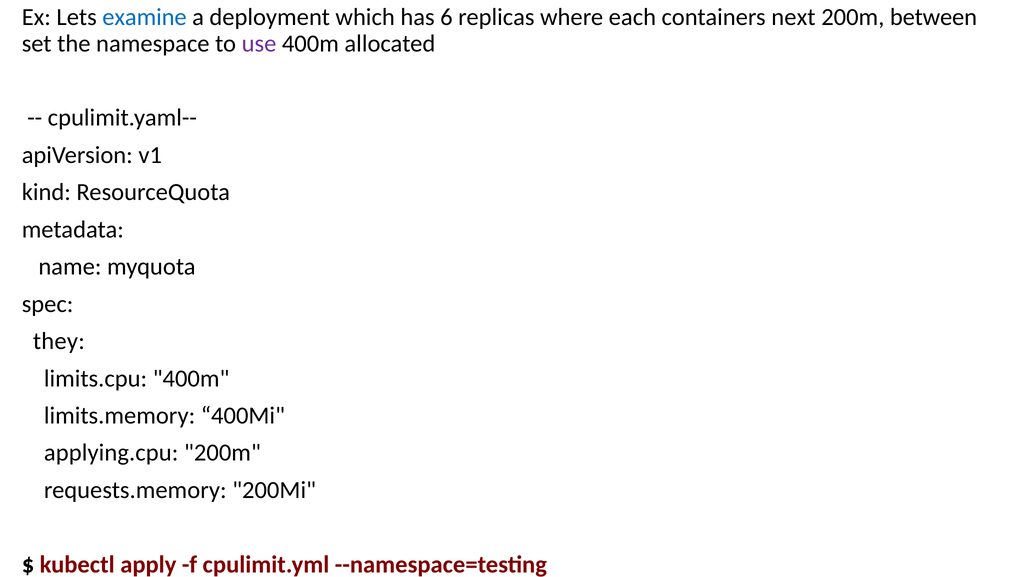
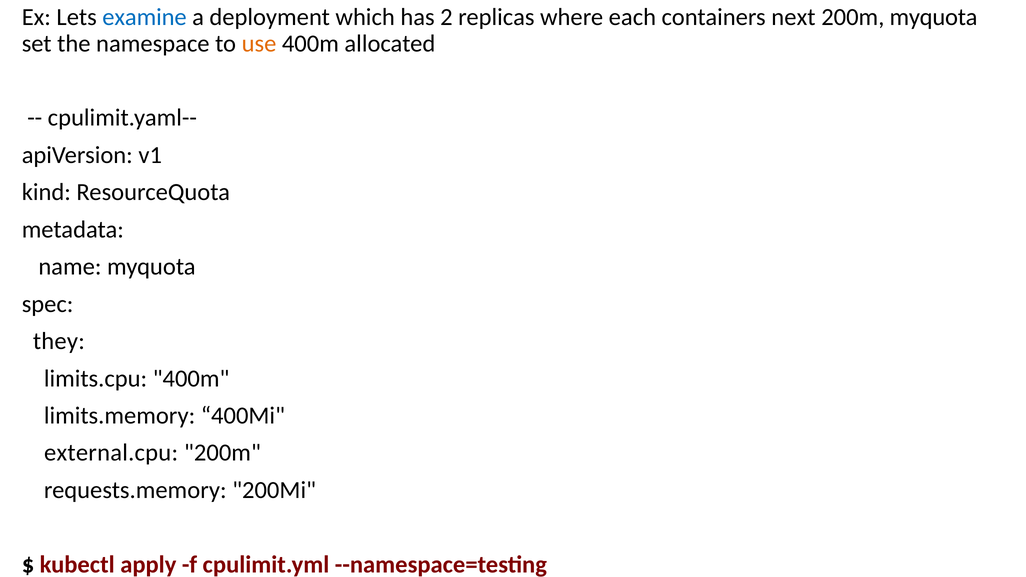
6: 6 -> 2 (446, 17)
200m between: between -> myquota (934, 17)
use colour: purple -> orange (259, 43)
applying.cpu: applying.cpu -> external.cpu (111, 453)
